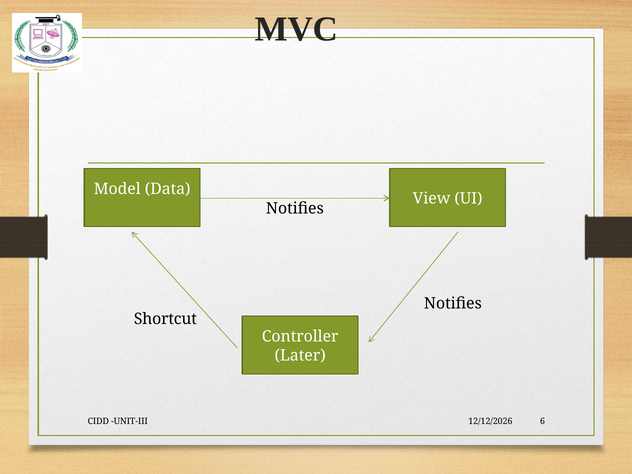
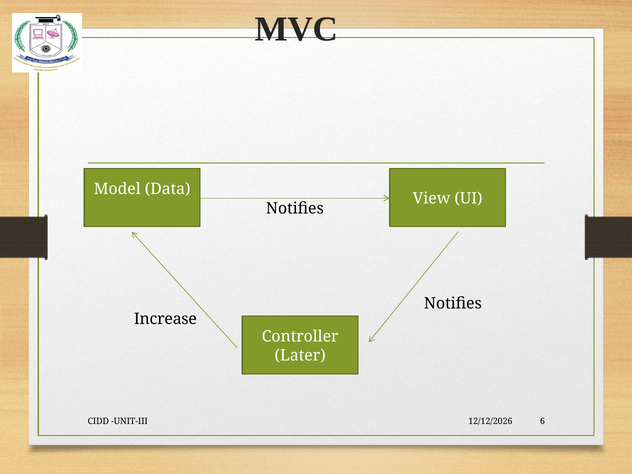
Shortcut: Shortcut -> Increase (165, 319)
